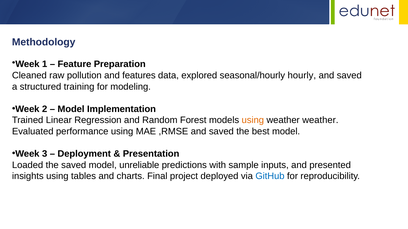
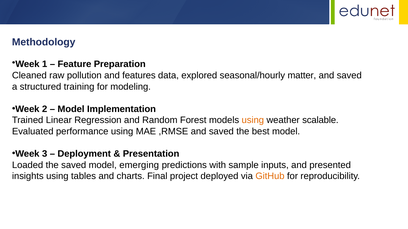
hourly: hourly -> matter (302, 76)
weather weather: weather -> scalable (320, 120)
unreliable: unreliable -> emerging (139, 165)
GitHub colour: blue -> orange (270, 177)
